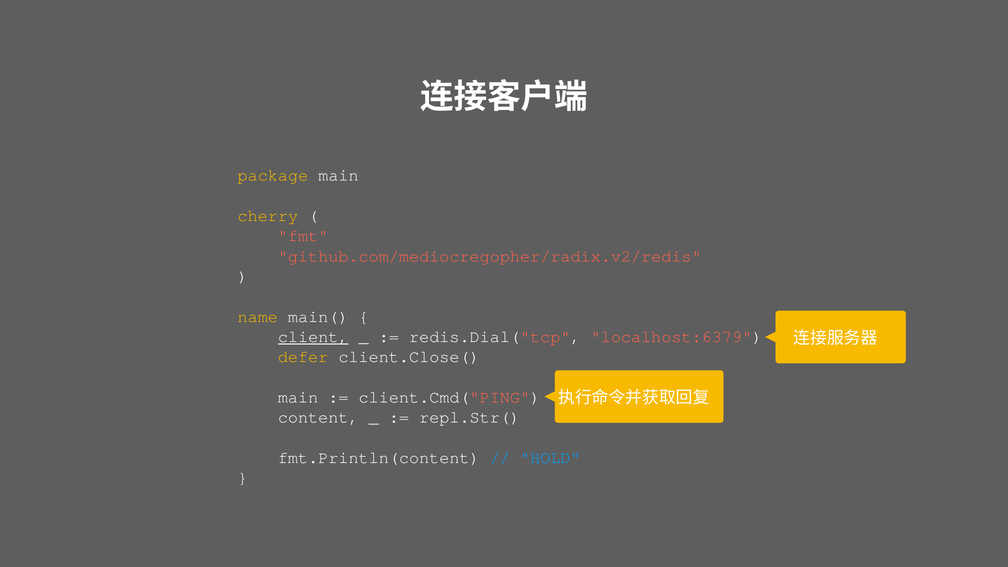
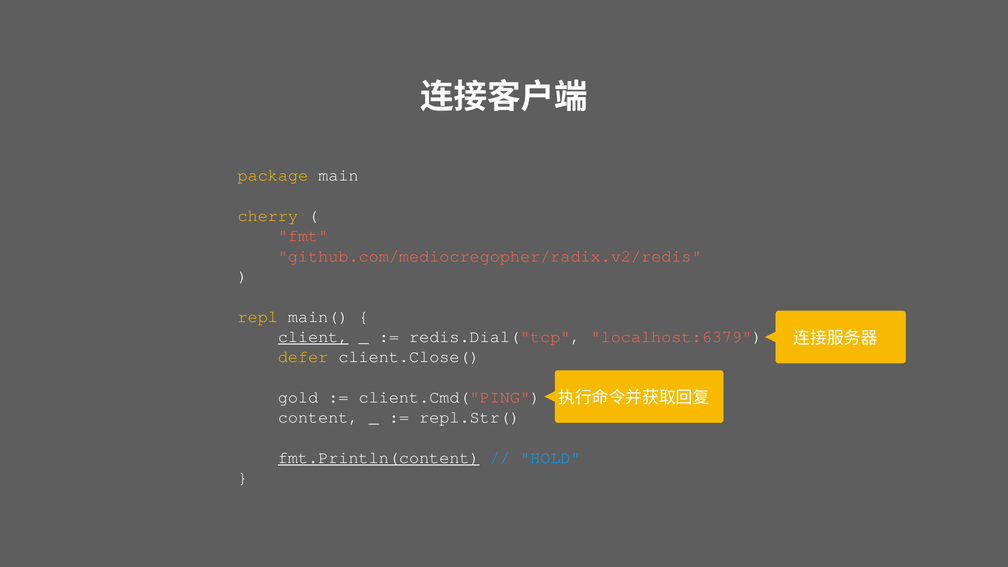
name: name -> repl (258, 317)
main: main -> gold (298, 397)
fmt.Println(content underline: none -> present (379, 458)
